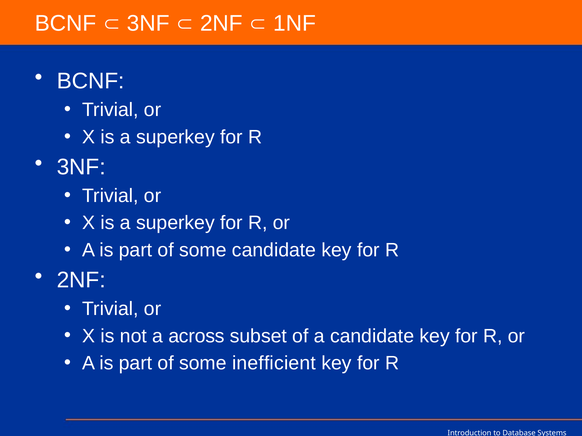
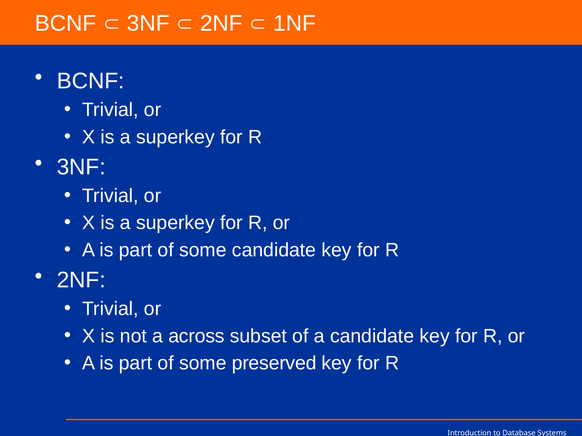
inefficient: inefficient -> preserved (274, 364)
